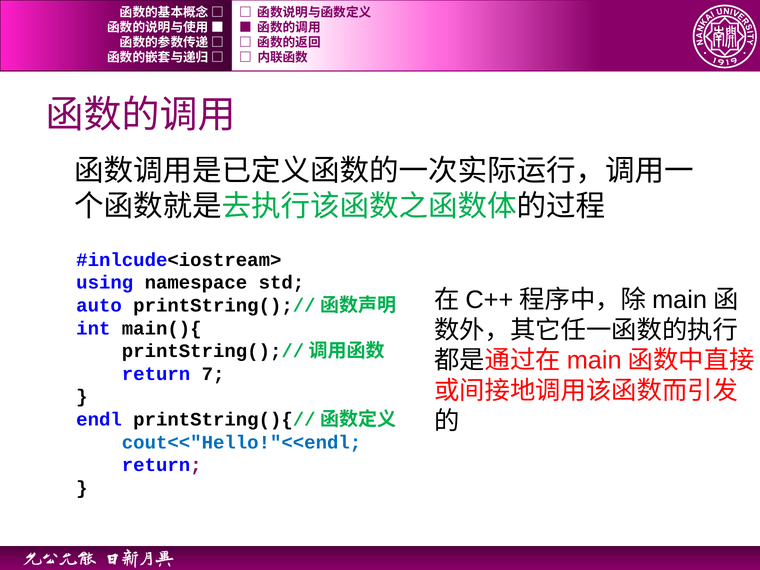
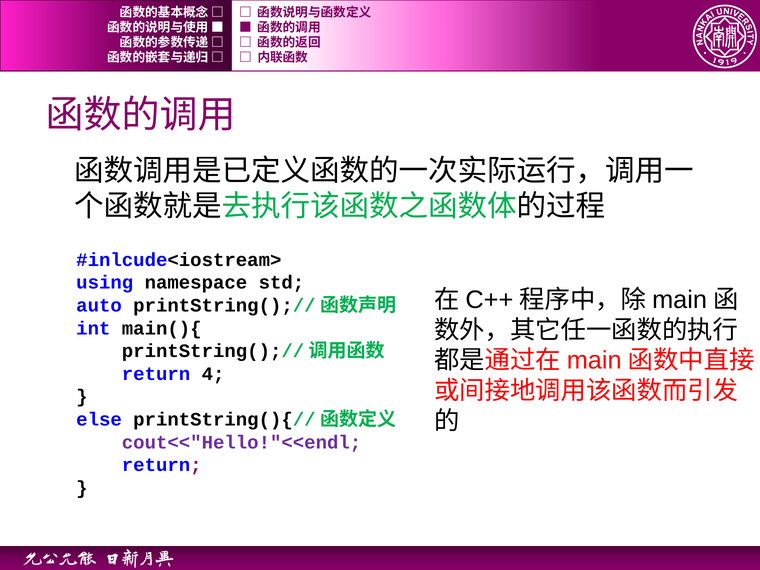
7: 7 -> 4 (213, 374)
endl: endl -> else (99, 420)
cout<<"Hello!"<<endl colour: blue -> purple (242, 442)
